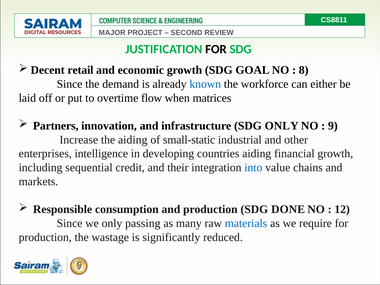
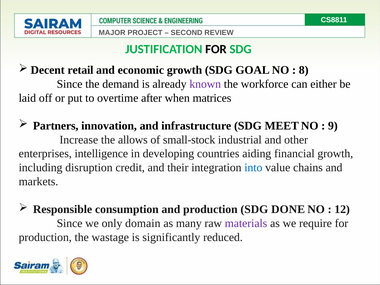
known colour: blue -> purple (205, 84)
flow: flow -> after (152, 98)
SDG ONLY: ONLY -> MEET (282, 126)
the aiding: aiding -> allows (133, 140)
small-static: small-static -> small-stock (189, 140)
sequential: sequential -> disruption (89, 168)
passing: passing -> domain (143, 223)
materials colour: blue -> purple (246, 223)
